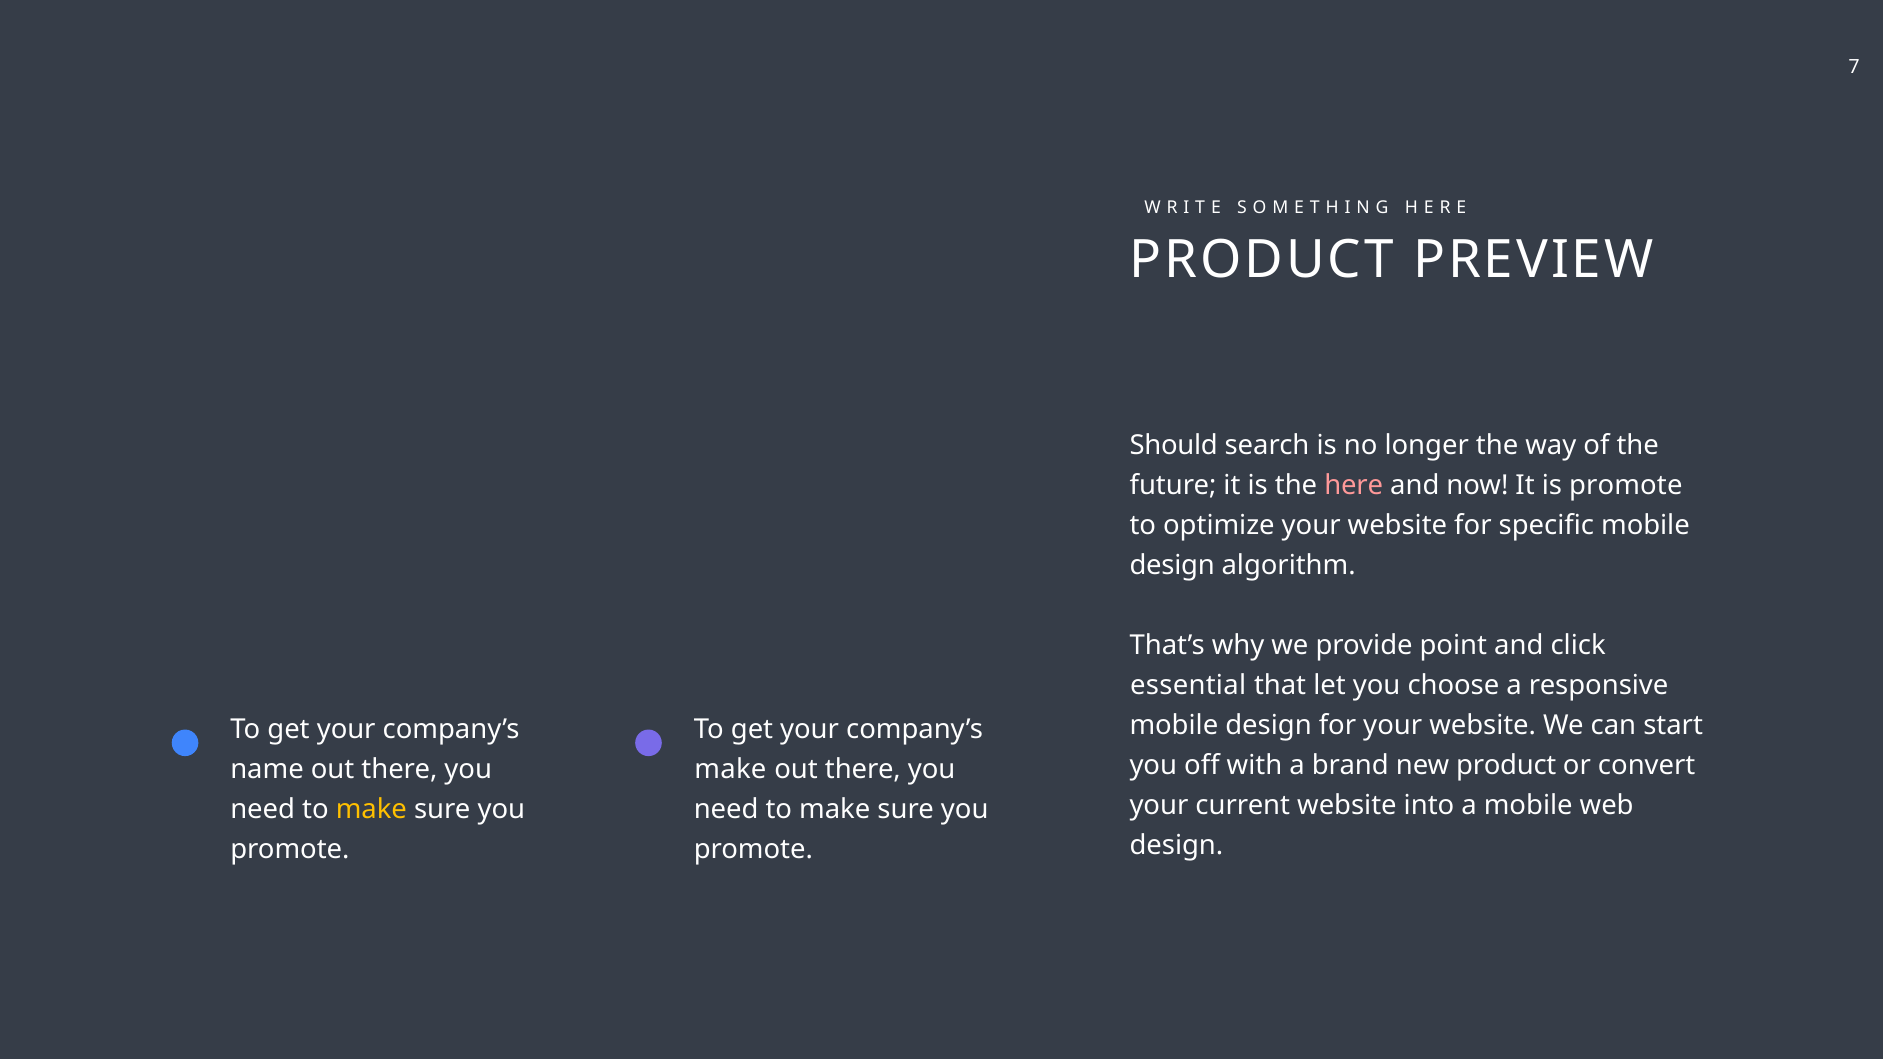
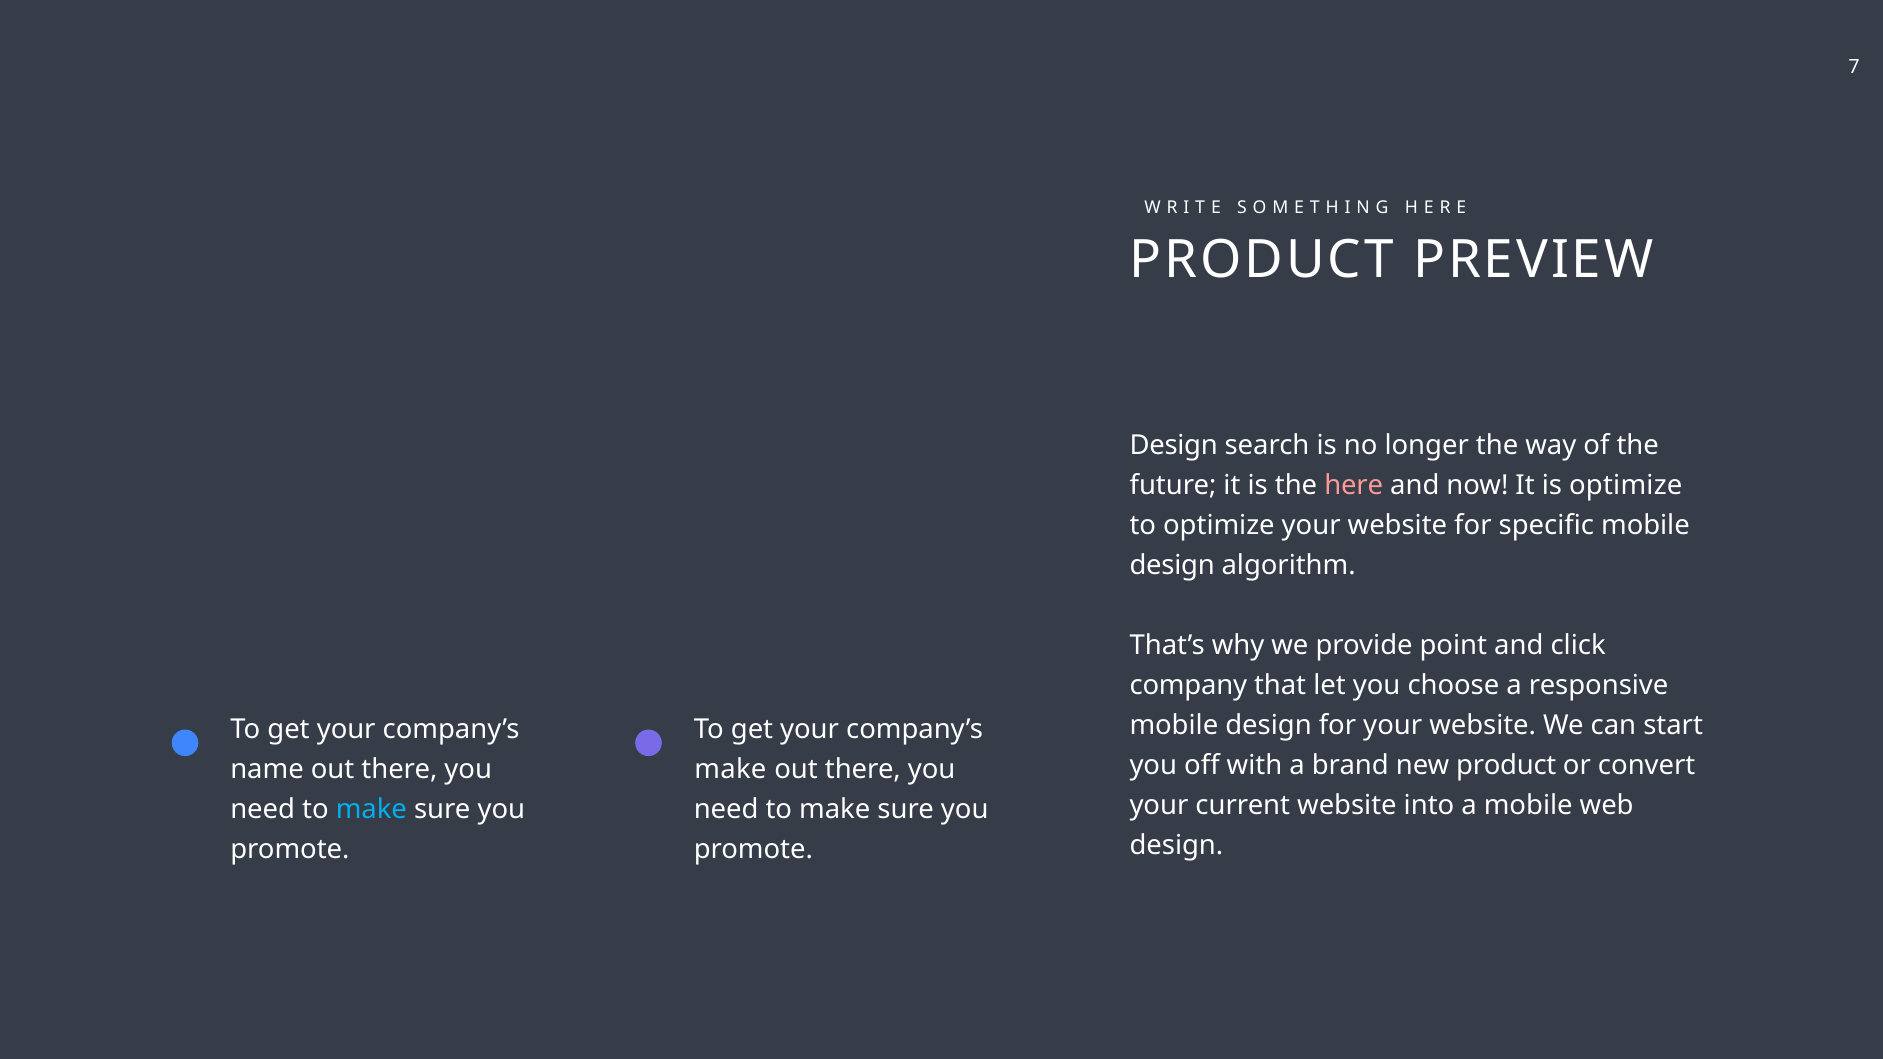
Should: Should -> Design (1174, 445)
is promote: promote -> optimize (1626, 485)
essential: essential -> company (1188, 685)
make colour: yellow -> light blue (371, 810)
